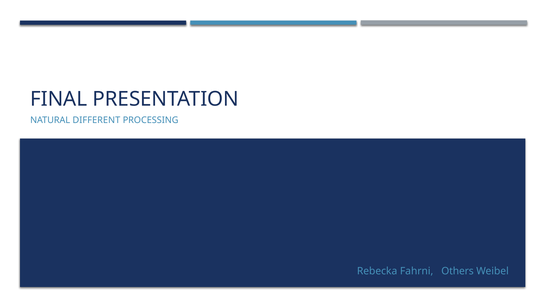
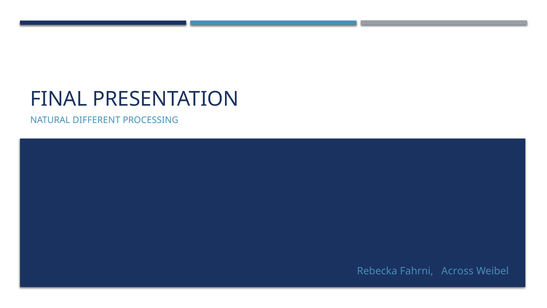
Others: Others -> Across (457, 271)
